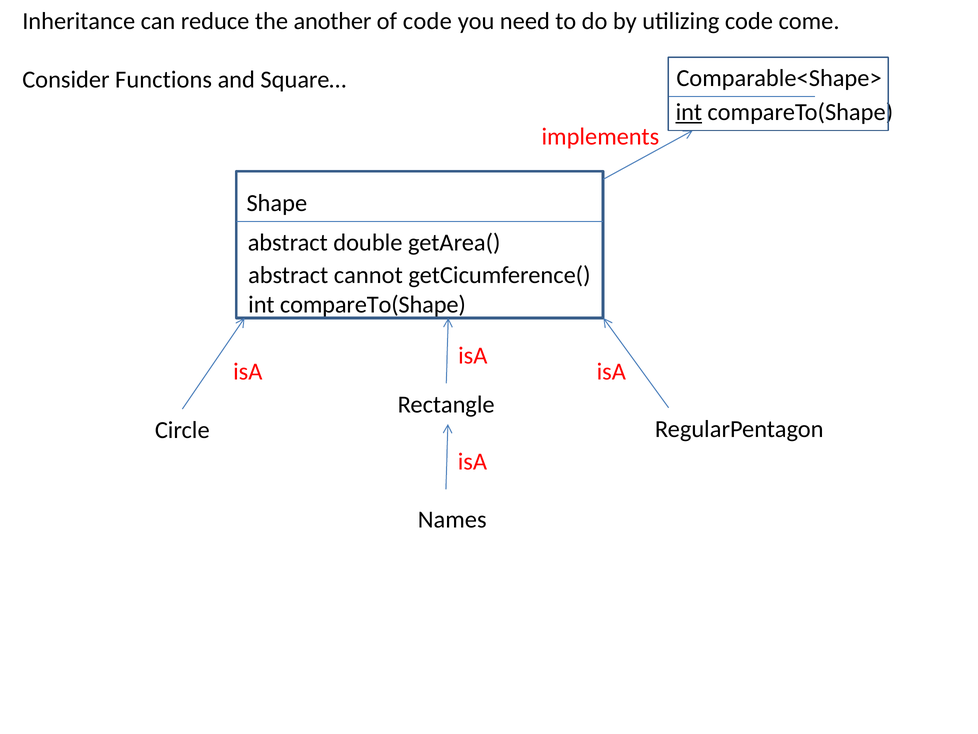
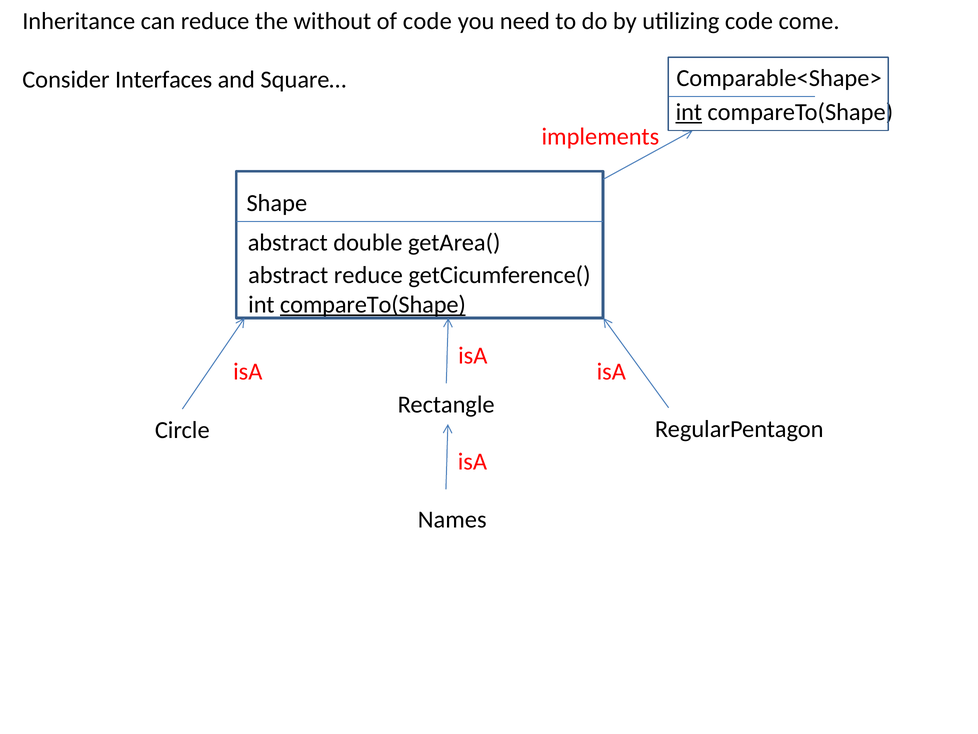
another: another -> without (332, 21)
Functions: Functions -> Interfaces (164, 80)
abstract cannot: cannot -> reduce (368, 275)
compareTo(Shape underline: none -> present (373, 304)
